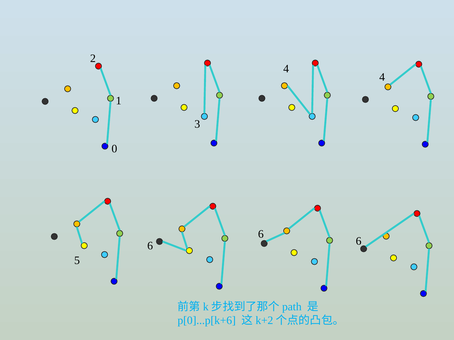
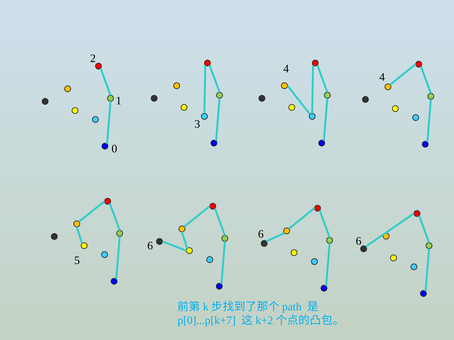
p[0]...p[k+6: p[0]...p[k+6 -> p[0]...p[k+7 (207, 321)
